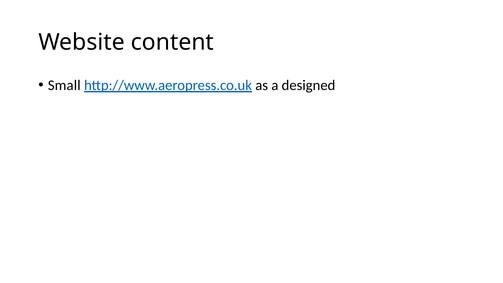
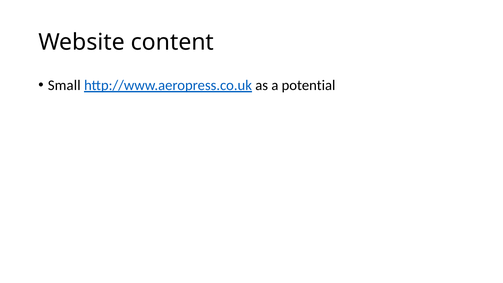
designed: designed -> potential (309, 85)
